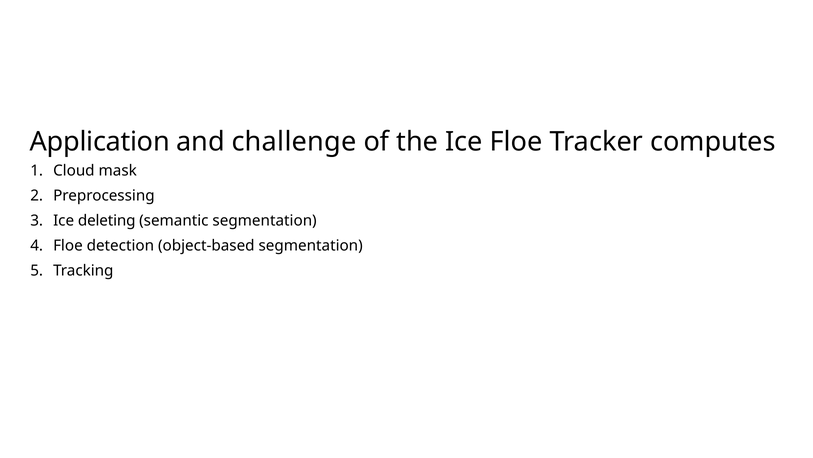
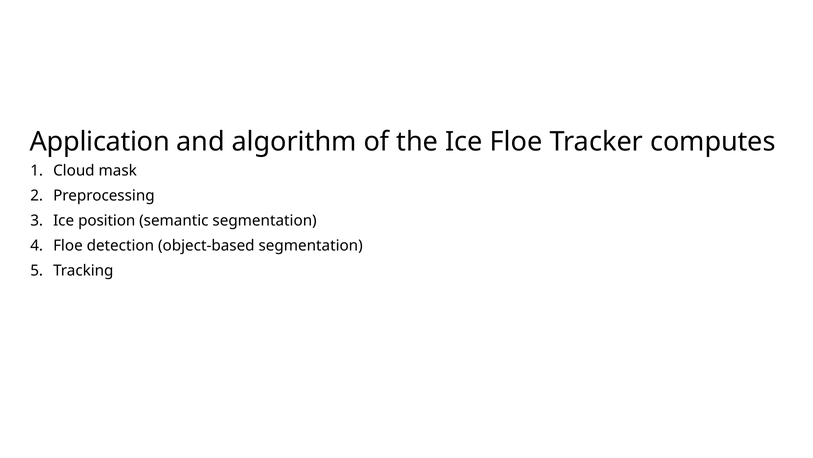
challenge: challenge -> algorithm (294, 141)
deleting: deleting -> position (107, 220)
